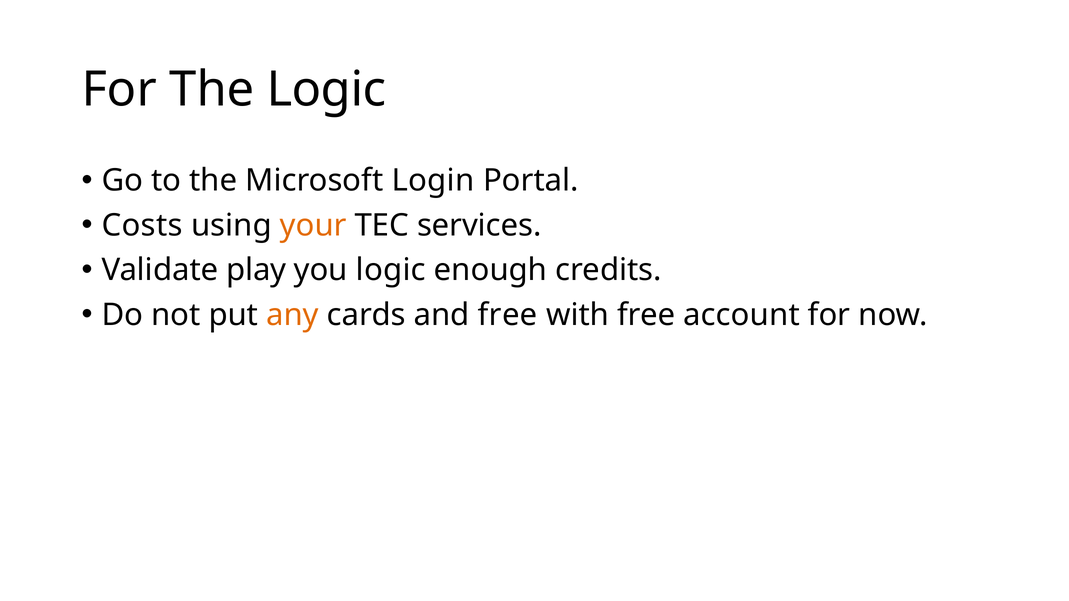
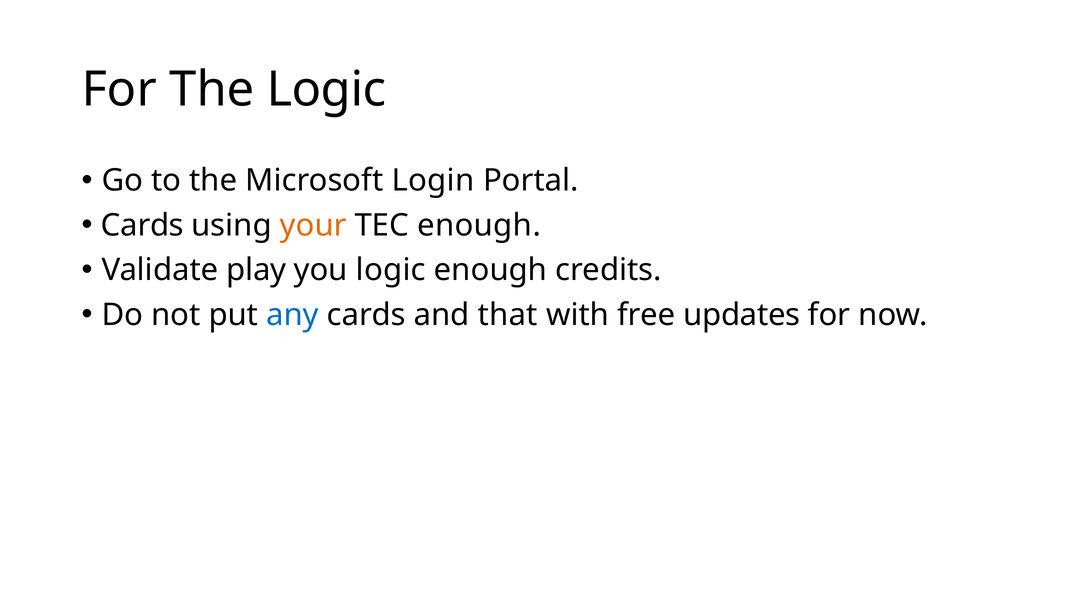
Costs: Costs -> Cards (142, 225)
TEC services: services -> enough (479, 225)
any colour: orange -> blue (293, 315)
and free: free -> that (508, 315)
account: account -> updates (742, 315)
